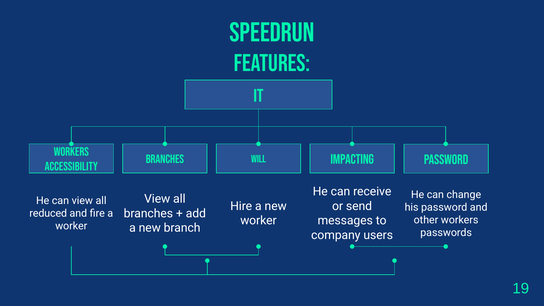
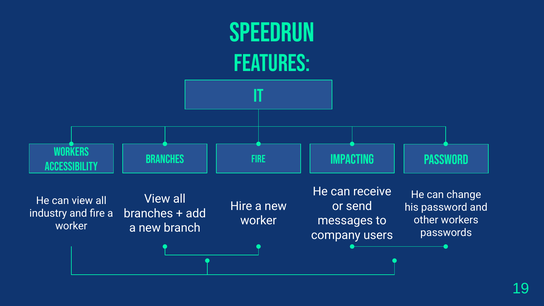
Will: Will -> Fire (258, 159)
reduced: reduced -> industry (48, 213)
